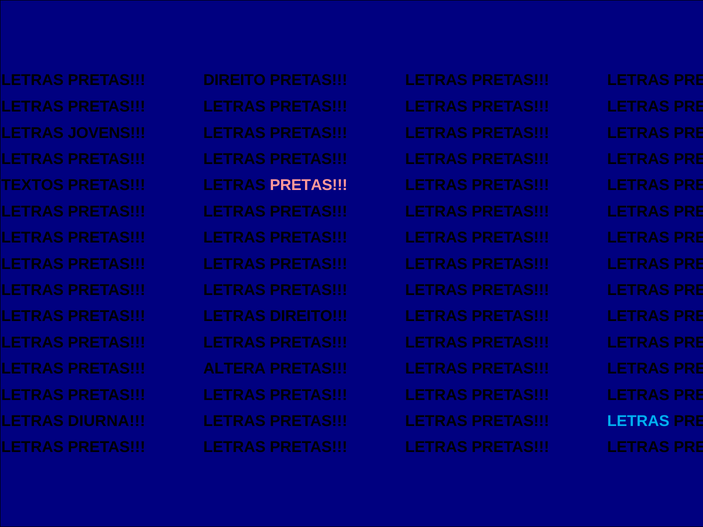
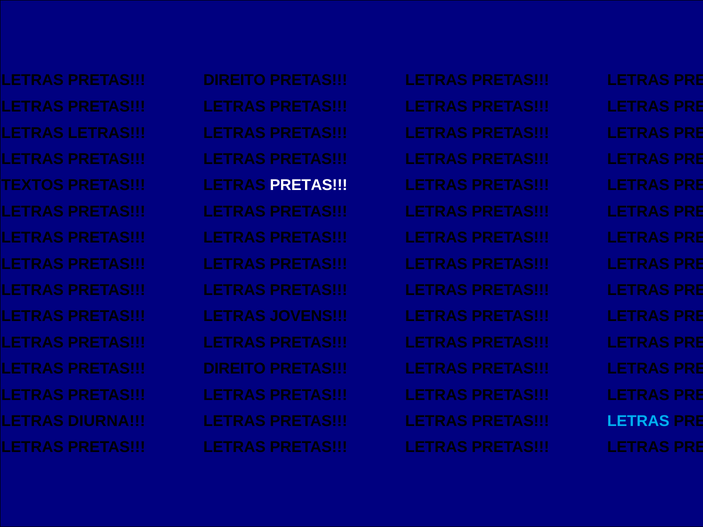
JOVENS: JOVENS -> LETRAS (107, 133)
PRETAS colour: pink -> white (309, 185)
LETRAS DIREITO: DIREITO -> JOVENS (309, 316)
ALTERA: ALTERA -> DIREITO (235, 369)
